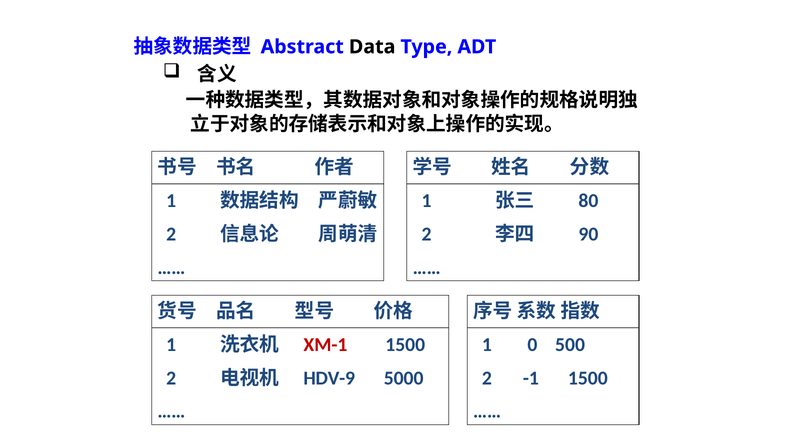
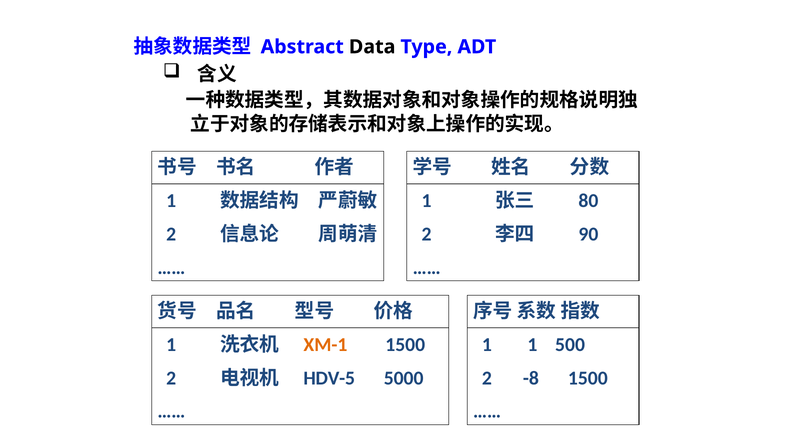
XM-1 colour: red -> orange (325, 345)
1 0: 0 -> 1 (532, 345)
HDV-9: HDV-9 -> HDV-5 (329, 378)
-1: -1 -> -8 (531, 378)
